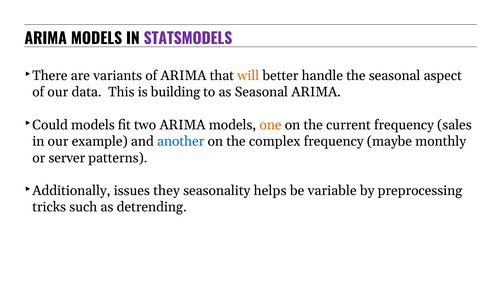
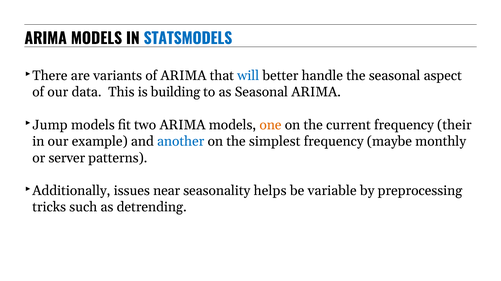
STATSMODELS colour: purple -> blue (188, 39)
will colour: orange -> blue (248, 76)
Could: Could -> Jump (50, 125)
sales: sales -> their (454, 125)
complex: complex -> simplest (275, 142)
they: they -> near (167, 191)
